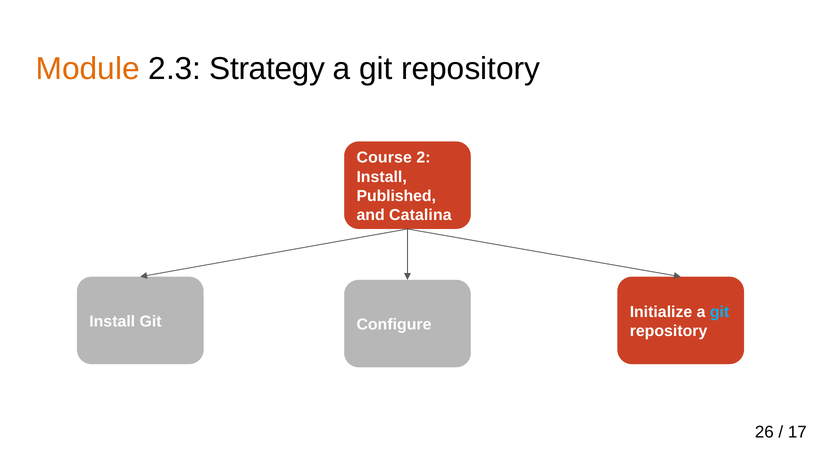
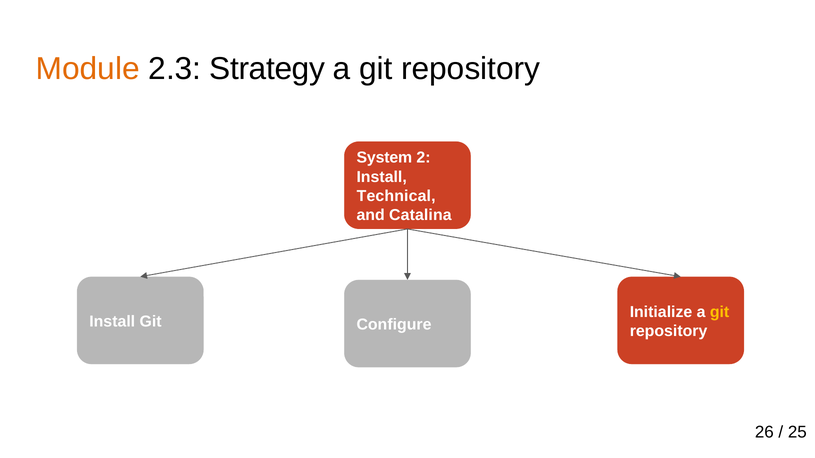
Course: Course -> System (384, 158)
Published: Published -> Technical (396, 196)
git colour: light blue -> yellow (720, 312)
17: 17 -> 25 (797, 433)
